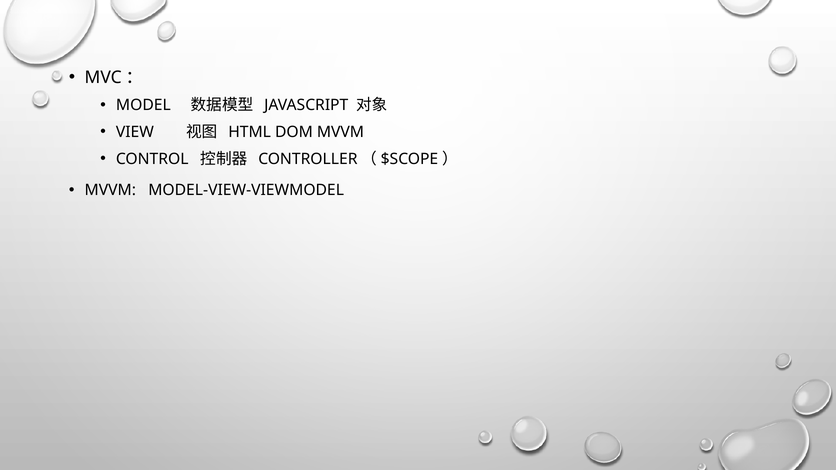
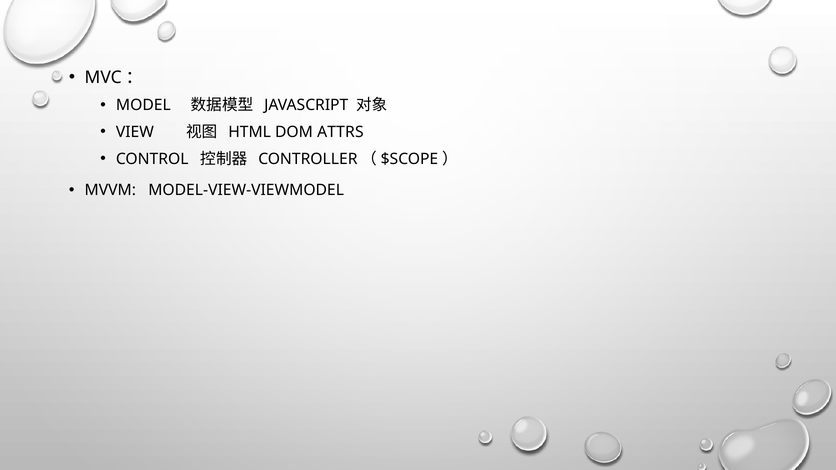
DOM MVVM: MVVM -> ATTRS (340, 132)
